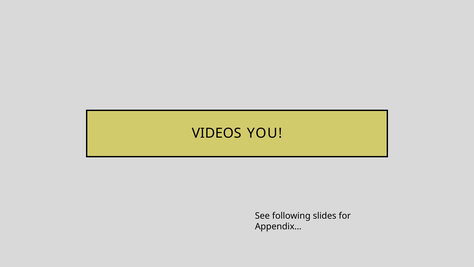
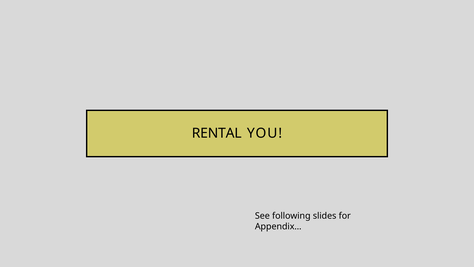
VIDEOS: VIDEOS -> RENTAL (217, 133)
